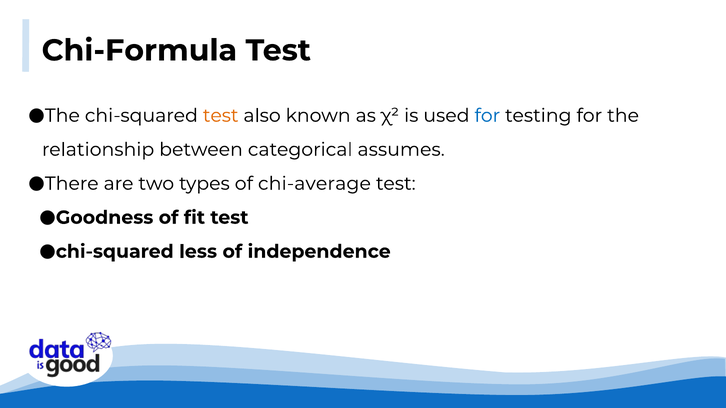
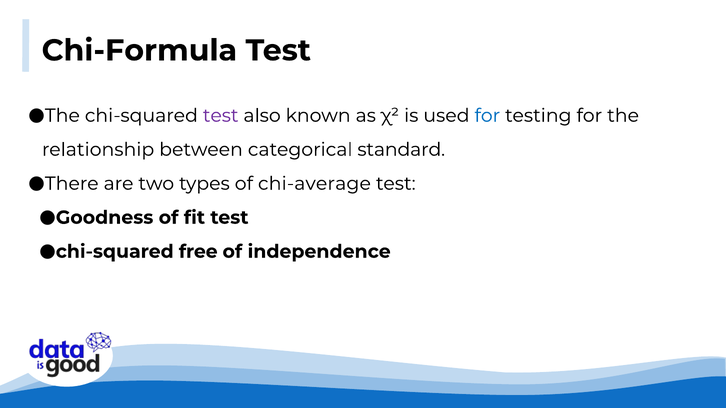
test colour: orange -> purple (221, 116)
assumes: assumes -> standard (401, 150)
less: less -> free (198, 252)
